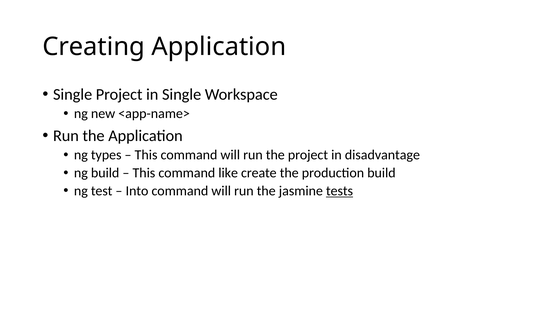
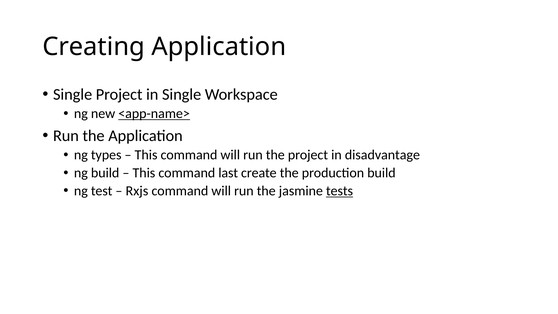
<app-name> underline: none -> present (154, 114)
like: like -> last (228, 173)
Into: Into -> Rxjs (137, 191)
